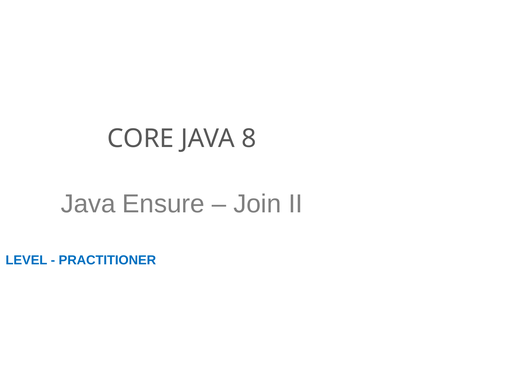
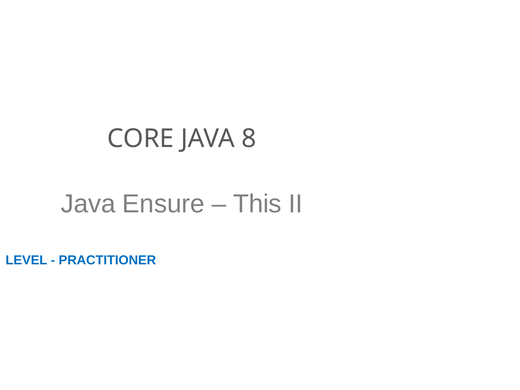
Join: Join -> This (257, 204)
